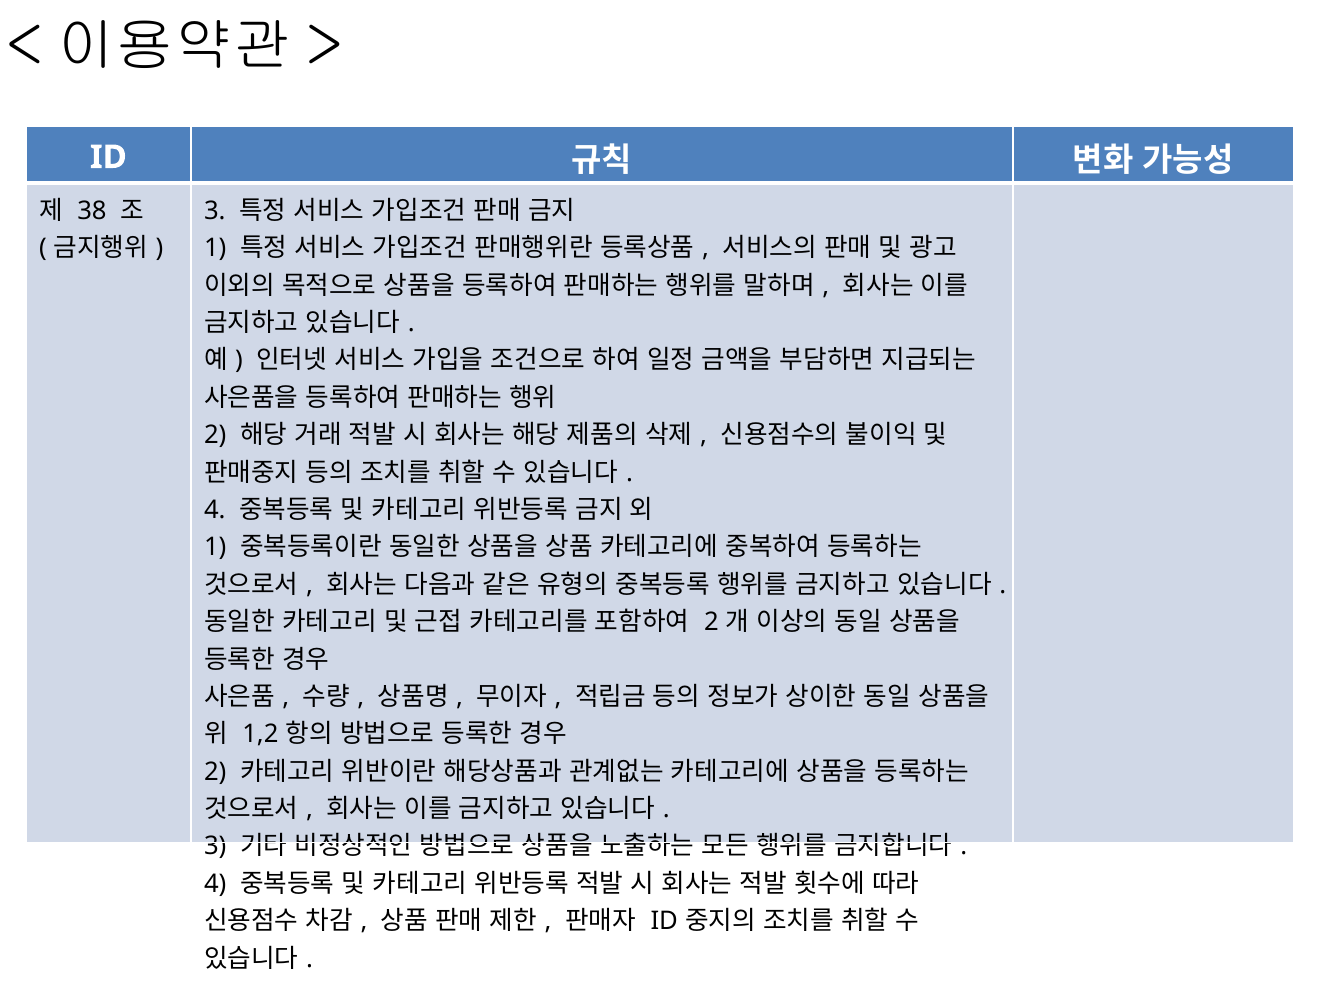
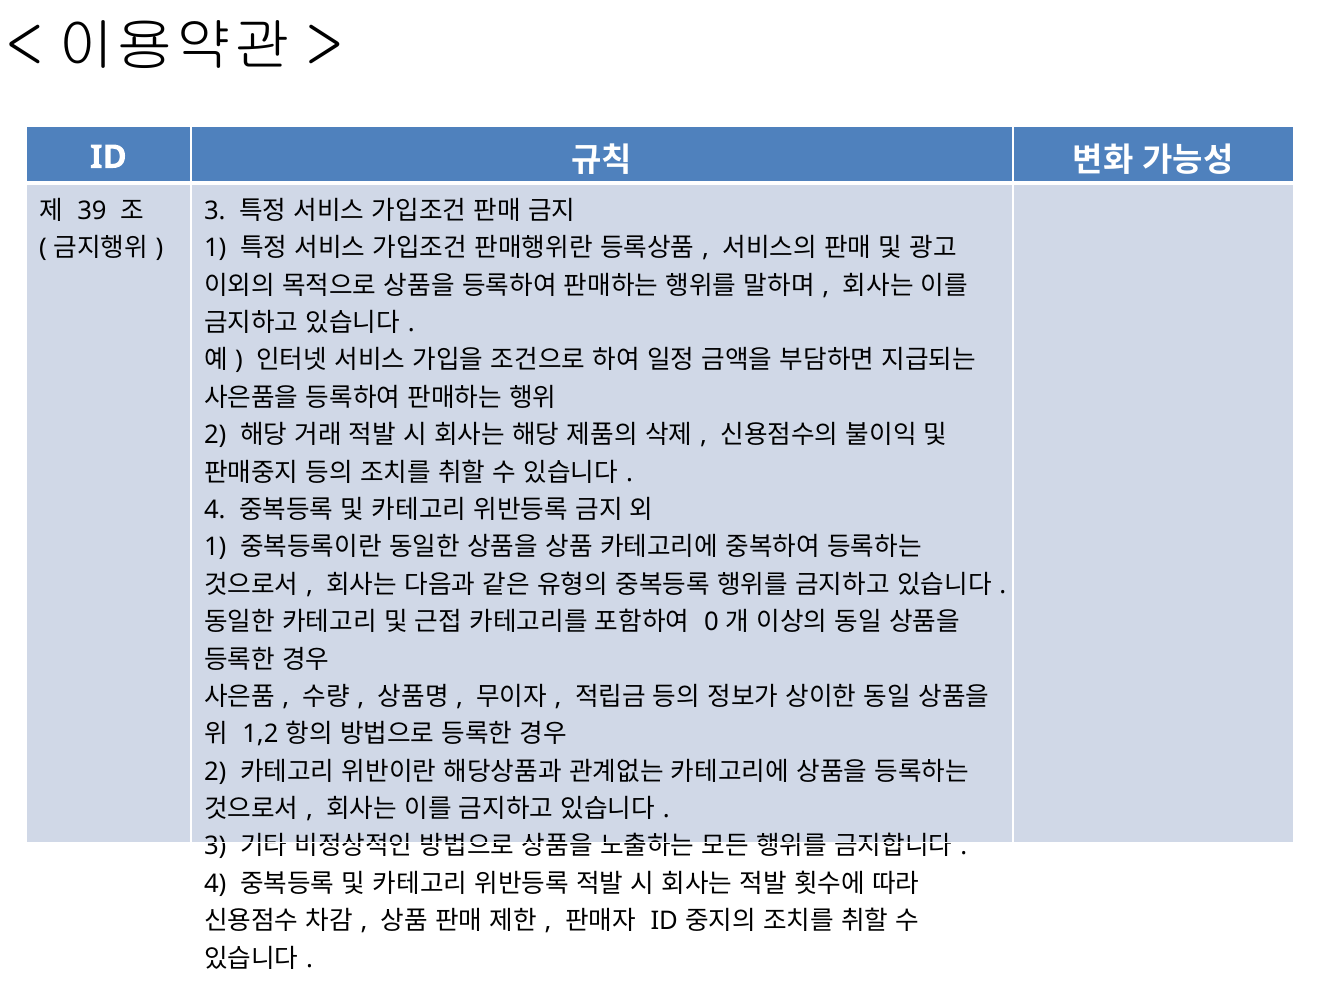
38: 38 -> 39 (92, 211)
2: 2 -> 0 (712, 622)
